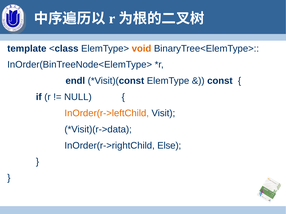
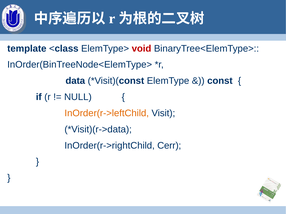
void colour: orange -> red (142, 49)
endl: endl -> data (75, 81)
Else: Else -> Cerr (169, 146)
